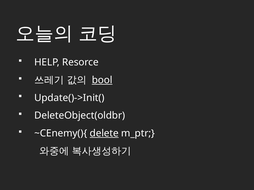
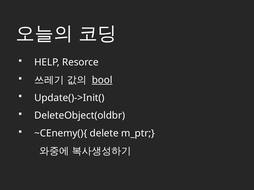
delete underline: present -> none (104, 134)
